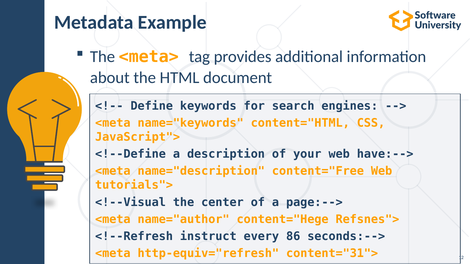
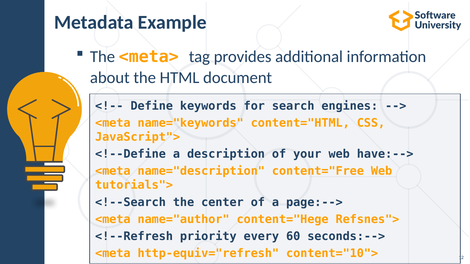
<!--Visual: <!--Visual -> <!--Search (131, 202)
instruct: instruct -> priority (208, 236)
86: 86 -> 60 (293, 236)
content="31">: content="31"> -> content="10"> (332, 254)
